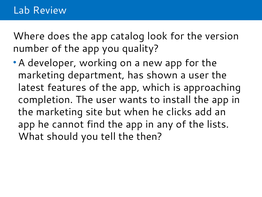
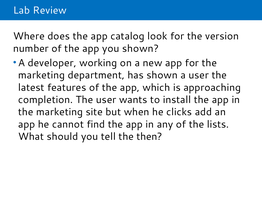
you quality: quality -> shown (140, 48)
